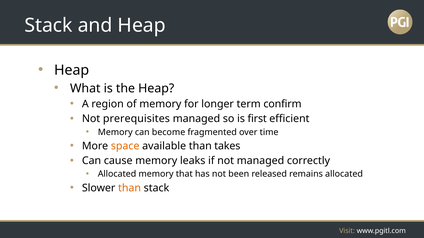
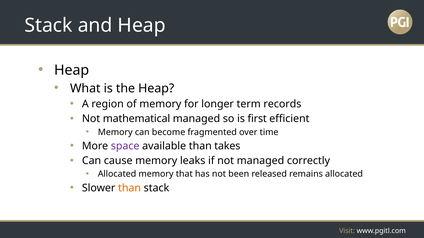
confirm: confirm -> records (282, 104)
prerequisites: prerequisites -> mathematical (137, 119)
space colour: orange -> purple (125, 146)
